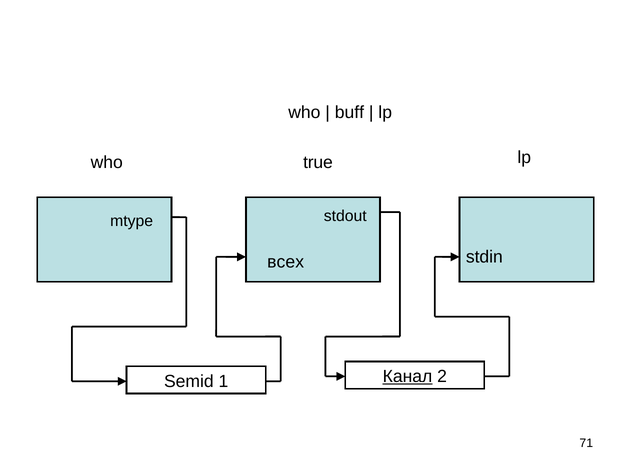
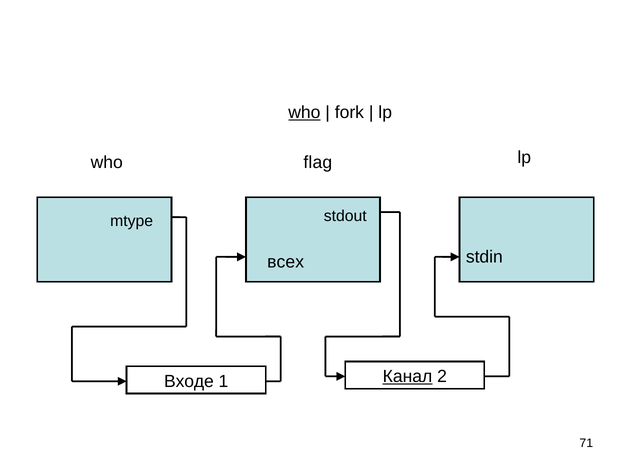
who underline: none -> present (304, 112)
buff: buff -> fork (349, 112)
true: true -> flag (318, 162)
Semid: Semid -> Входе (189, 381)
